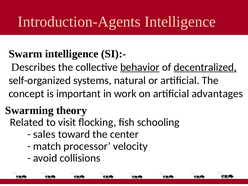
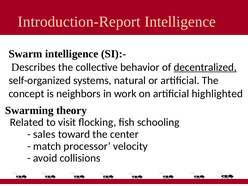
Introduction-Agents: Introduction-Agents -> Introduction-Report (79, 22)
behavior underline: present -> none (140, 67)
important: important -> neighbors (78, 94)
advantages: advantages -> highlighted (217, 94)
